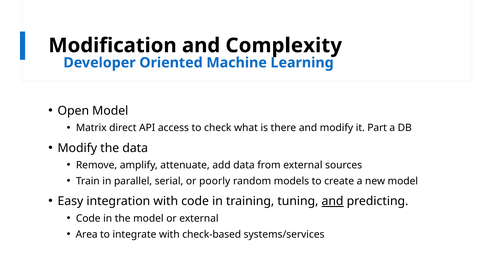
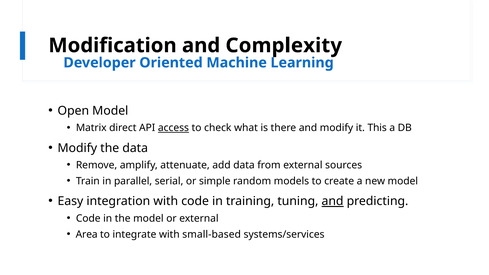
access underline: none -> present (173, 128)
Part: Part -> This (377, 128)
poorly: poorly -> simple (215, 181)
check-based: check-based -> small-based (212, 234)
